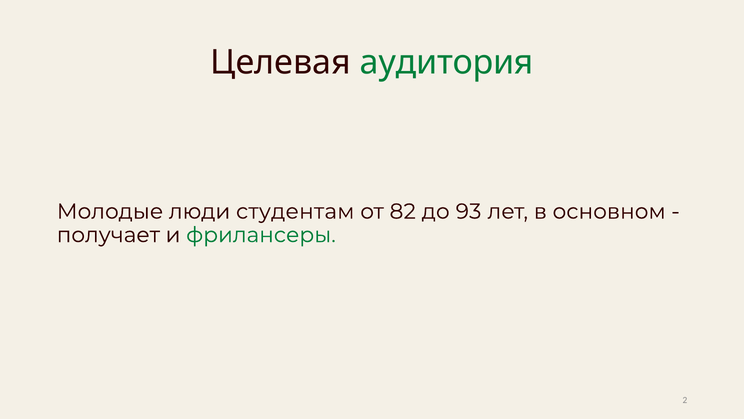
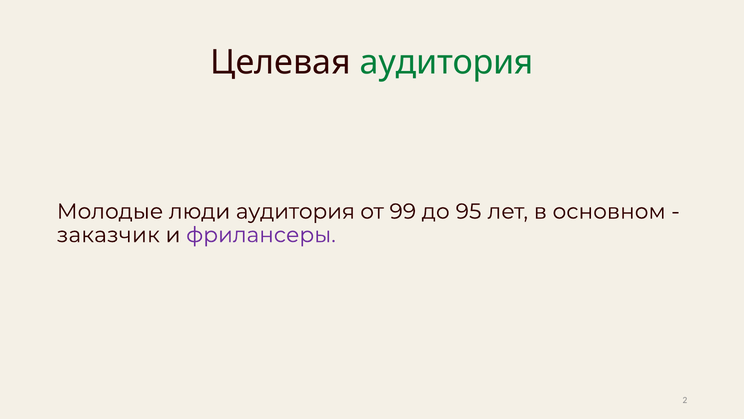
люди студентам: студентам -> аудитория (295, 211)
82: 82 -> 99 (403, 211)
93: 93 -> 95 (469, 211)
получает: получает -> заказчик (108, 235)
фрилансеры colour: green -> purple (261, 235)
